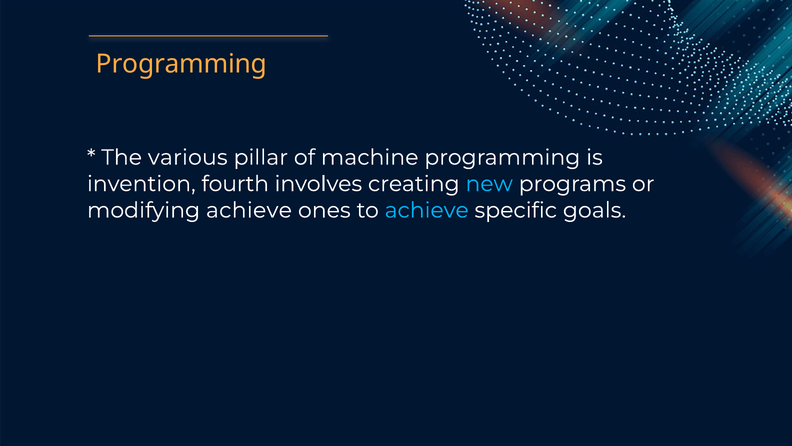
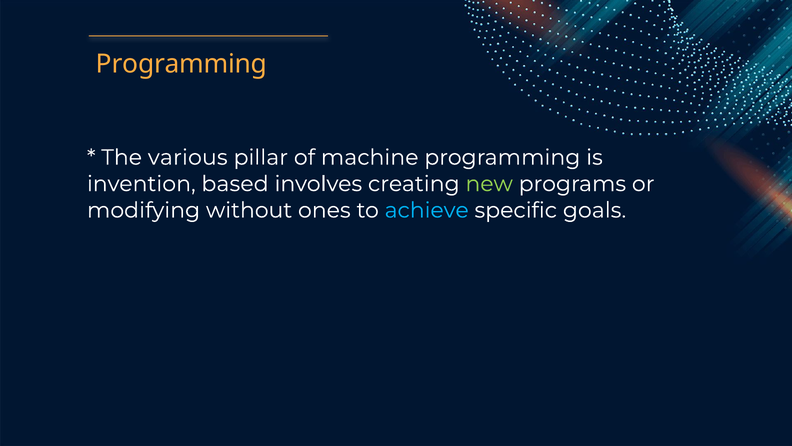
fourth: fourth -> based (235, 184)
new colour: light blue -> light green (489, 184)
modifying achieve: achieve -> without (249, 210)
